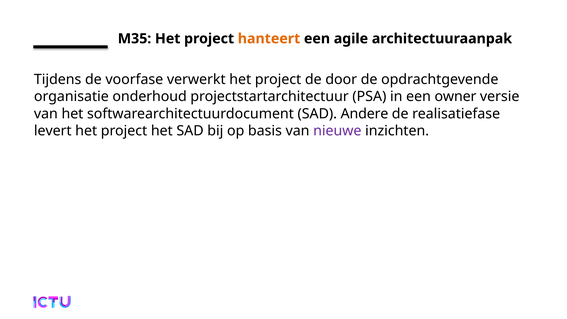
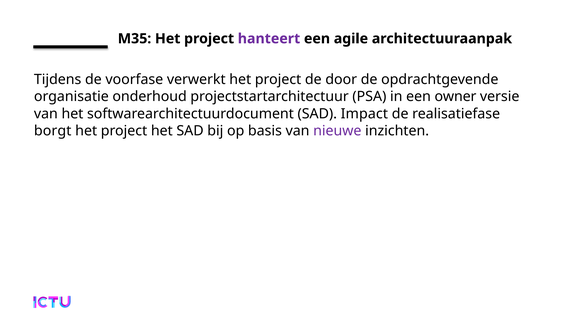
hanteert colour: orange -> purple (269, 39)
Andere: Andere -> Impact (364, 114)
levert: levert -> borgt (53, 131)
